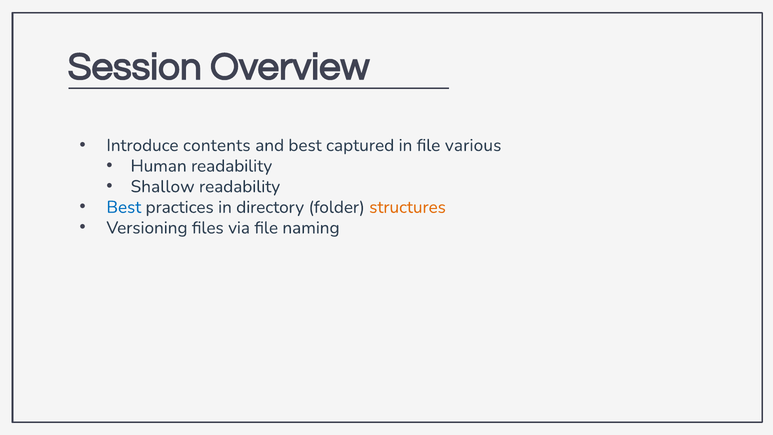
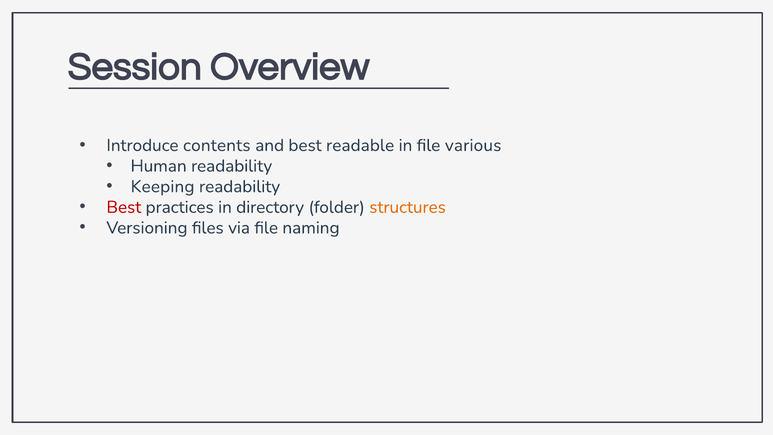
captured: captured -> readable (360, 145)
Shallow: Shallow -> Keeping (163, 186)
Best colour: blue -> red (124, 207)
